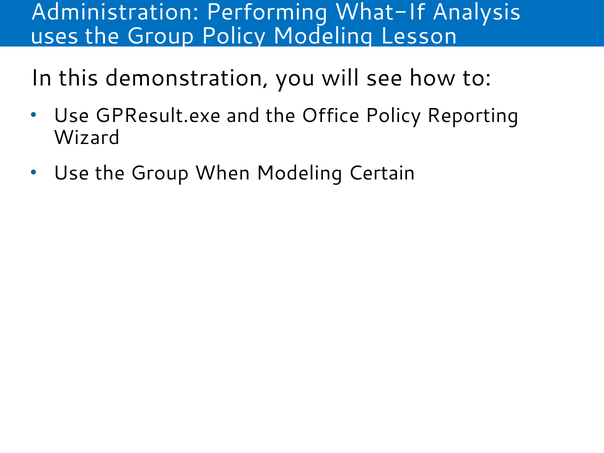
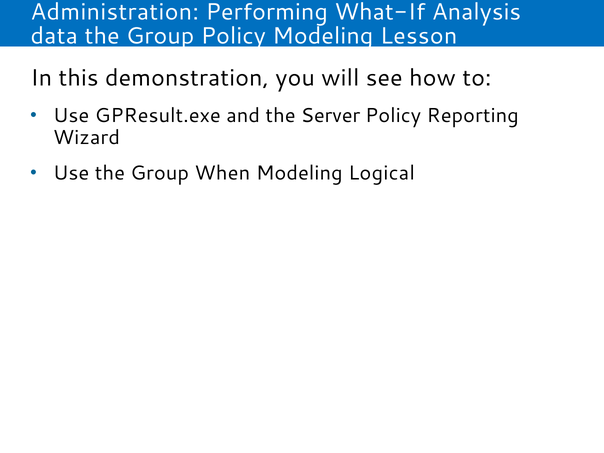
uses: uses -> data (54, 36)
Office: Office -> Server (331, 116)
Certain: Certain -> Logical (382, 173)
